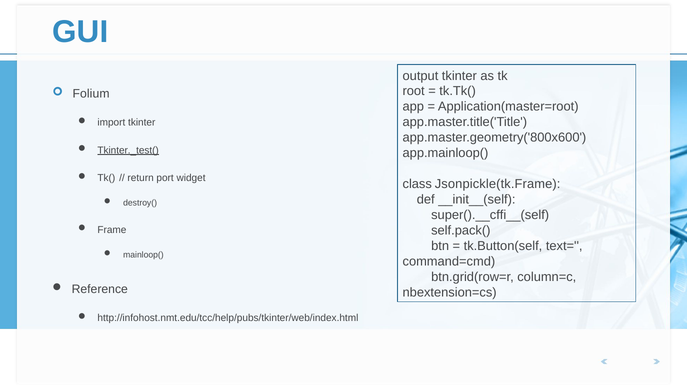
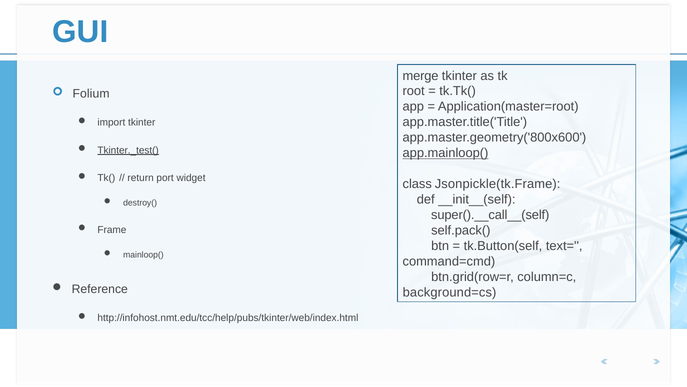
output: output -> merge (421, 76)
app.mainloop( underline: none -> present (445, 153)
super().__cffi__(self: super().__cffi__(self -> super().__call__(self (490, 215)
nbextension=cs: nbextension=cs -> background=cs (450, 292)
